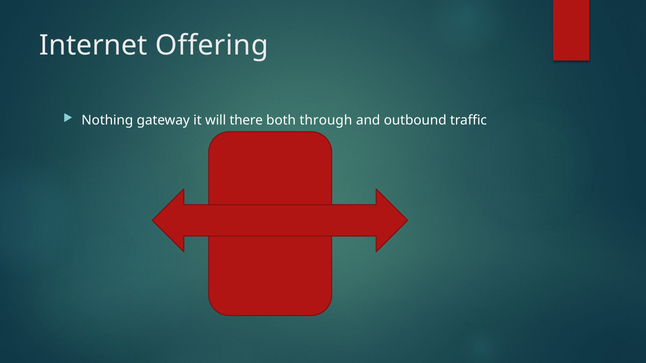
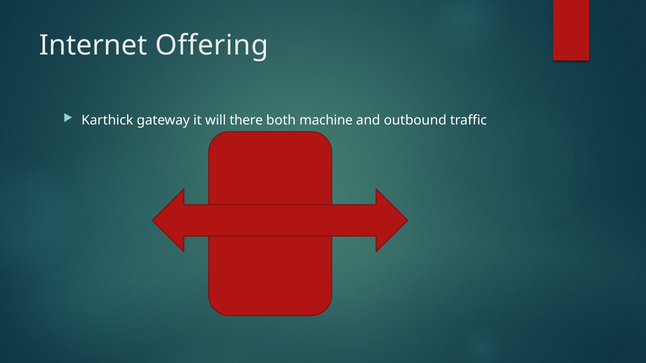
Nothing: Nothing -> Karthick (107, 120)
through: through -> machine (326, 120)
